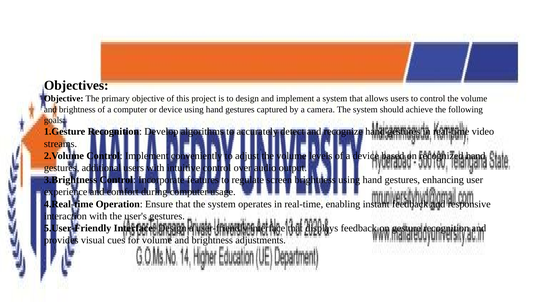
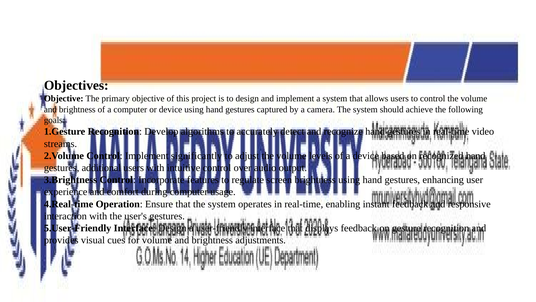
conveniently: conveniently -> significantly (197, 156)
